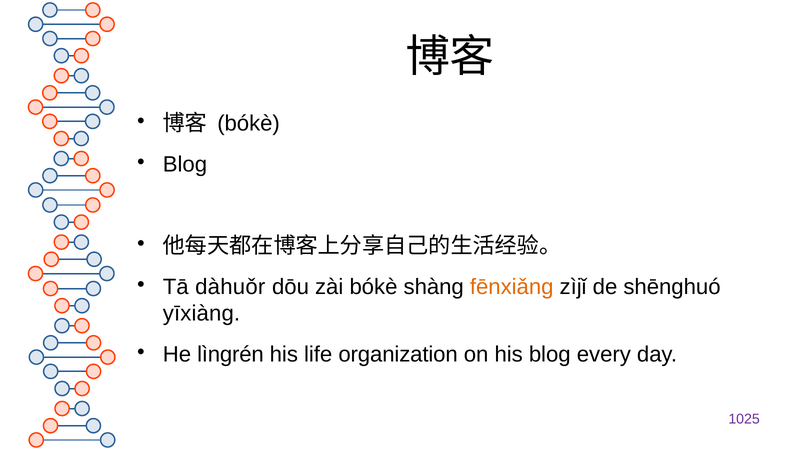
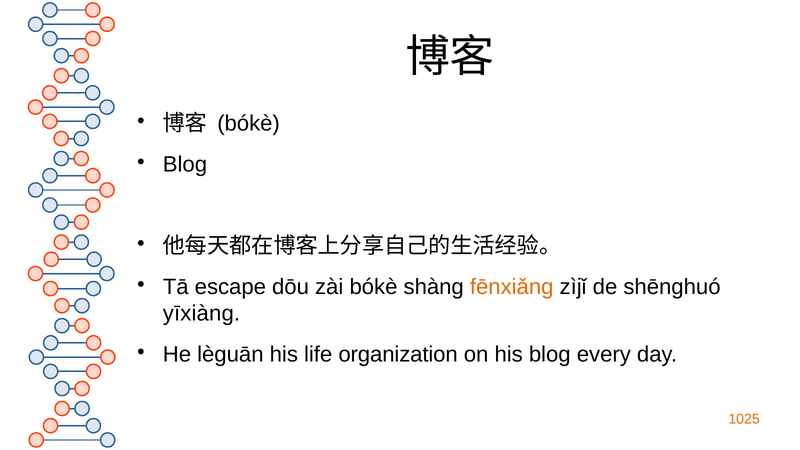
dàhuǒr: dàhuǒr -> escape (230, 287)
lìngrén: lìngrén -> lèguān (230, 354)
1025 colour: purple -> orange (744, 419)
